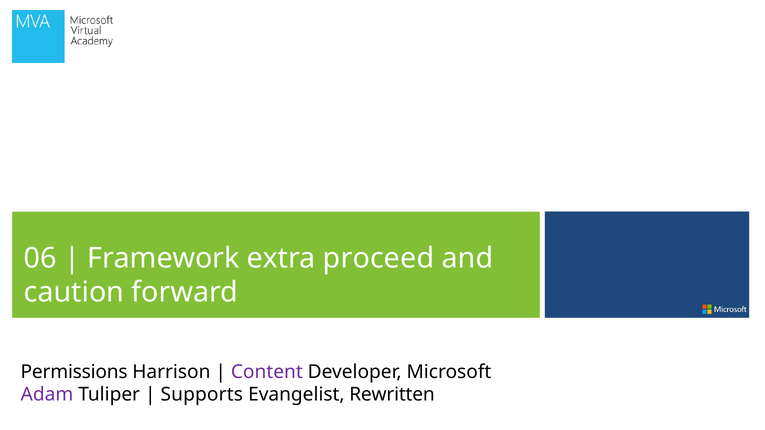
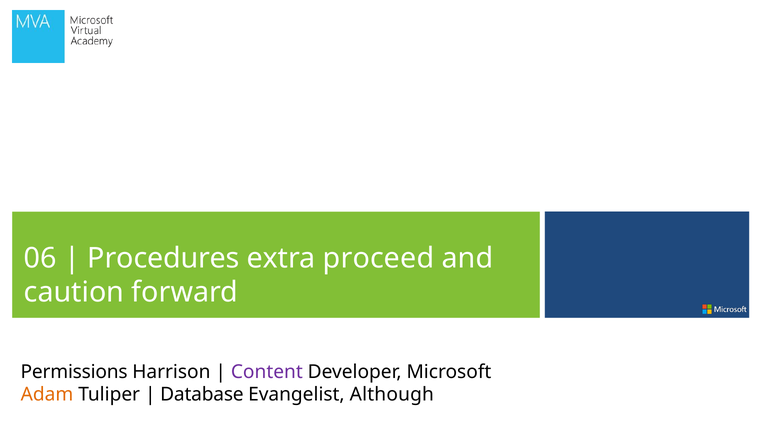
Framework: Framework -> Procedures (164, 258)
Adam colour: purple -> orange (47, 395)
Supports: Supports -> Database (202, 395)
Rewritten: Rewritten -> Although (392, 395)
